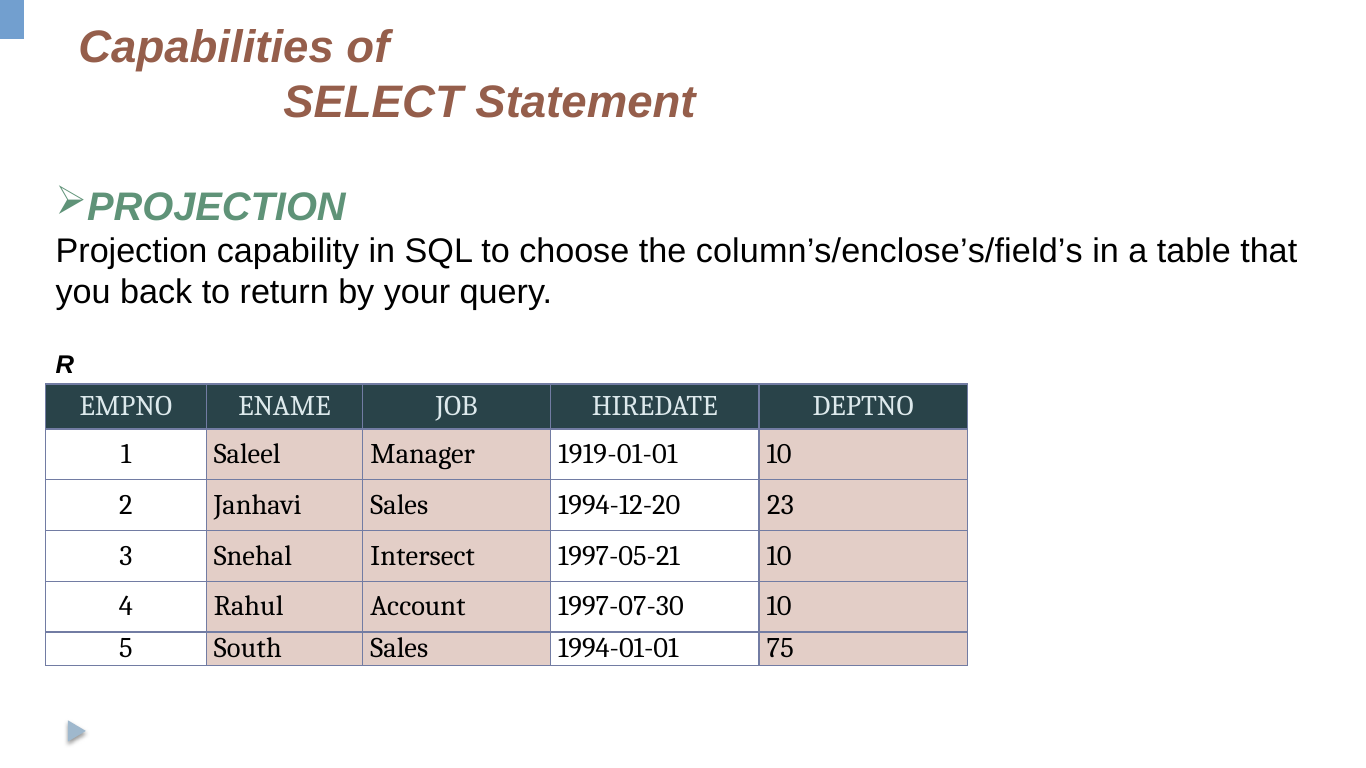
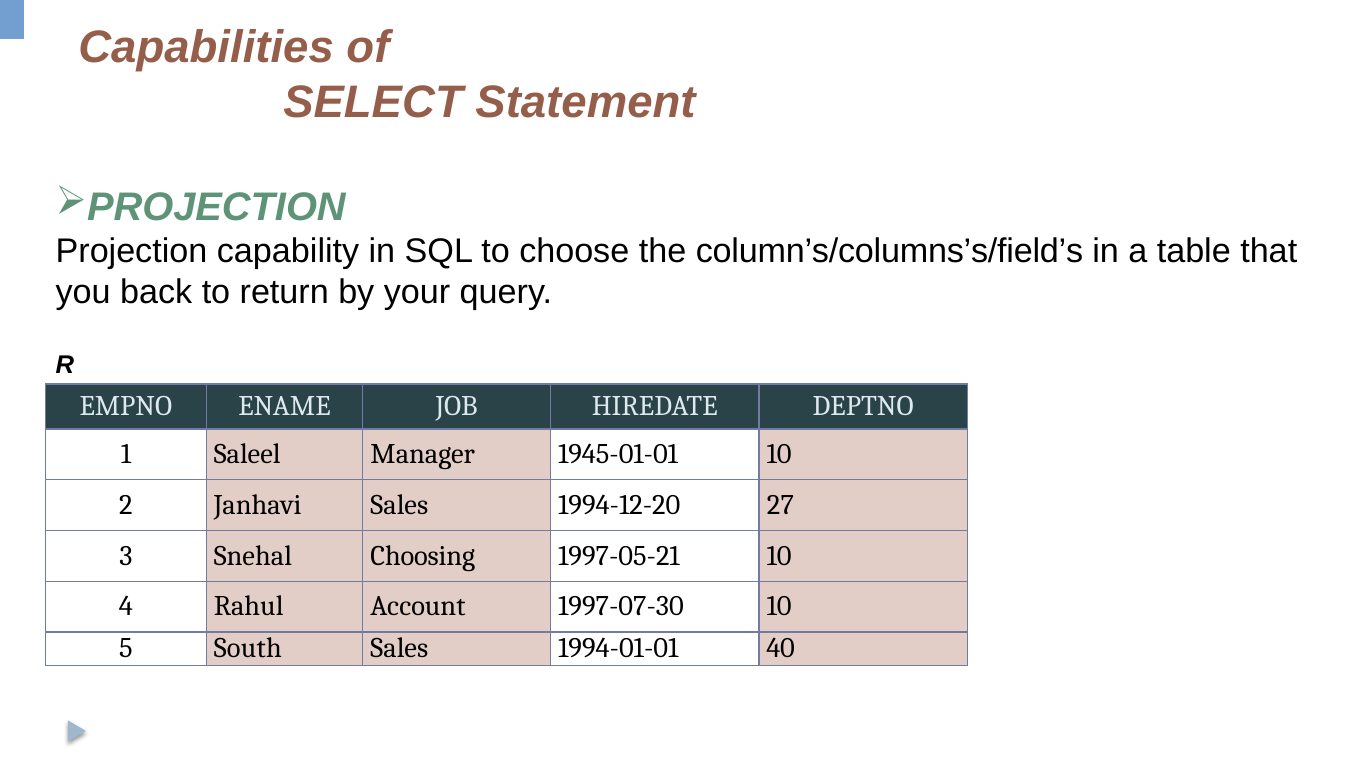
column’s/enclose’s/field’s: column’s/enclose’s/field’s -> column’s/columns’s/field’s (889, 252)
1919-01-01: 1919-01-01 -> 1945-01-01 (618, 454)
23: 23 -> 27 (781, 505)
Intersect: Intersect -> Choosing (423, 556)
75: 75 -> 40 (781, 649)
